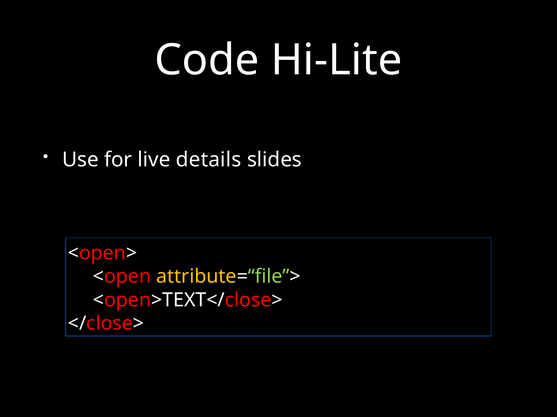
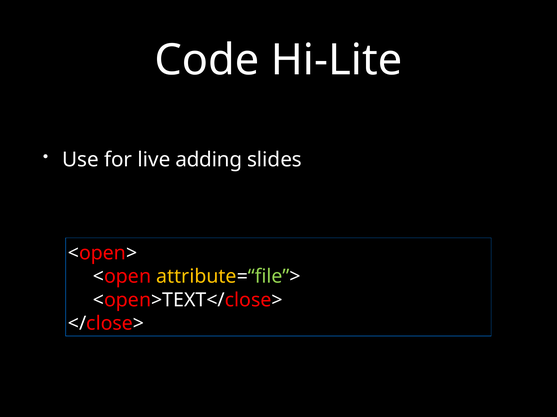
details: details -> adding (209, 160)
